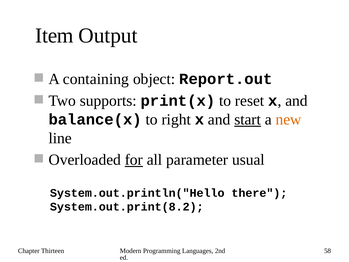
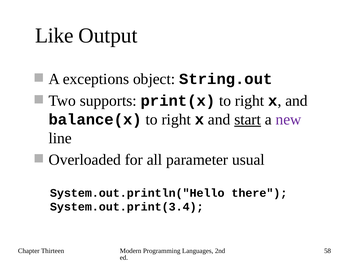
Item: Item -> Like (54, 36)
containing: containing -> exceptions (96, 79)
Report.out: Report.out -> String.out (226, 79)
print(x to reset: reset -> right (250, 101)
new colour: orange -> purple (289, 119)
for underline: present -> none (134, 160)
System.out.print(8.2: System.out.print(8.2 -> System.out.print(3.4 (127, 207)
